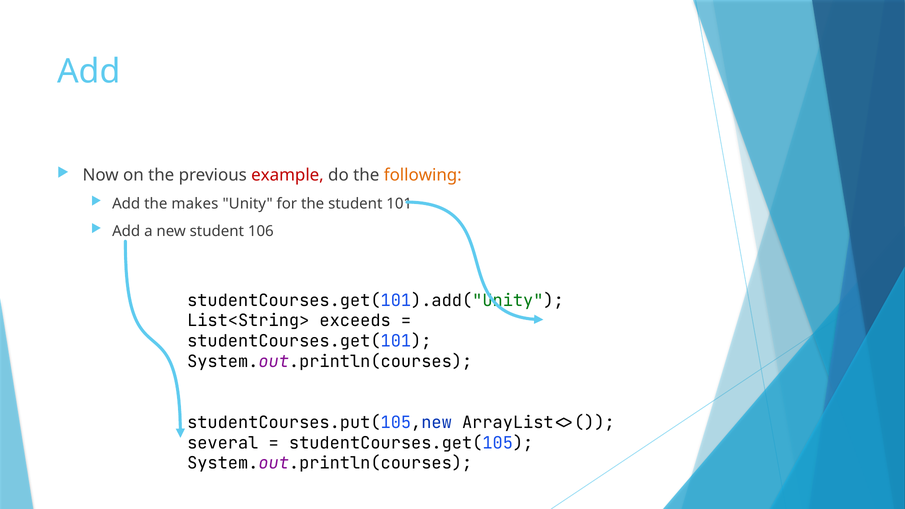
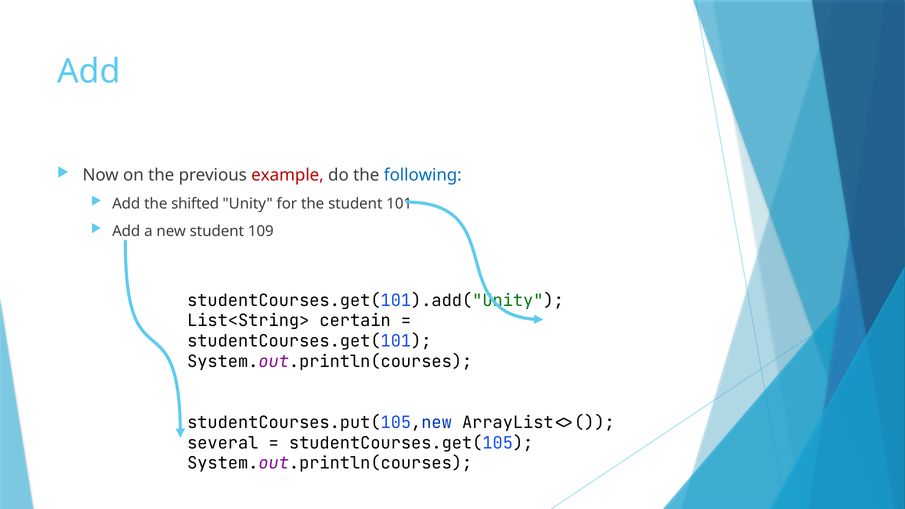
following colour: orange -> blue (423, 175)
makes: makes -> shifted (195, 204)
106: 106 -> 109 (261, 231)
exceeds: exceeds -> certain (355, 321)
